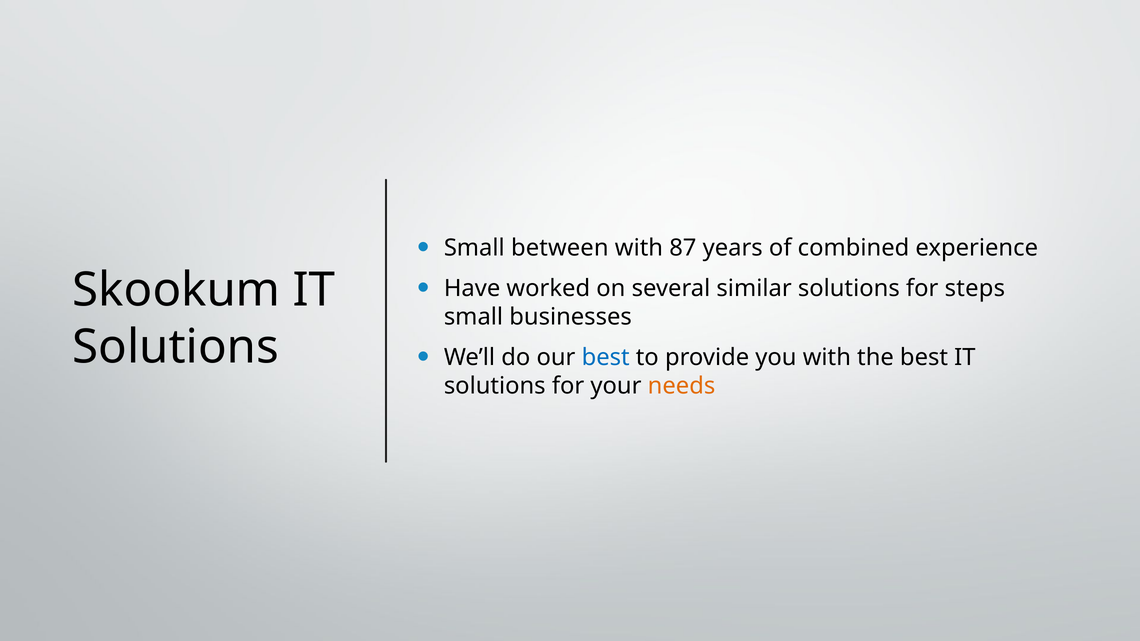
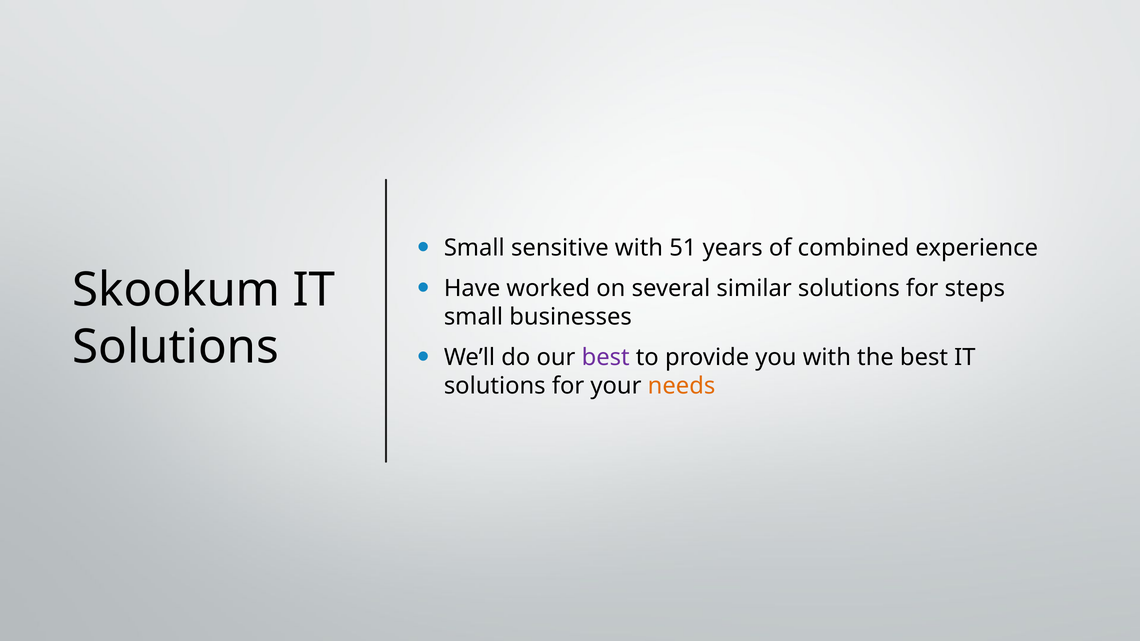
between: between -> sensitive (560, 248)
87: 87 -> 51 (683, 248)
best colour: blue -> purple (606, 357)
